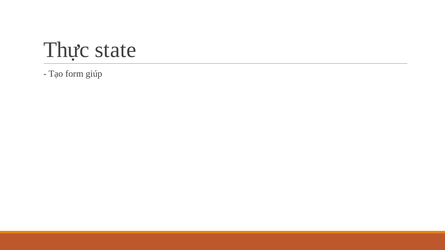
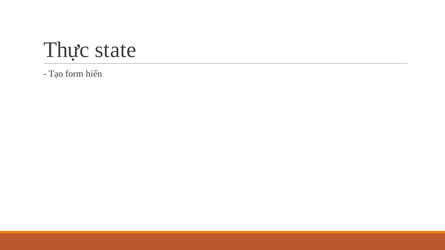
giúp: giúp -> hiển (94, 74)
